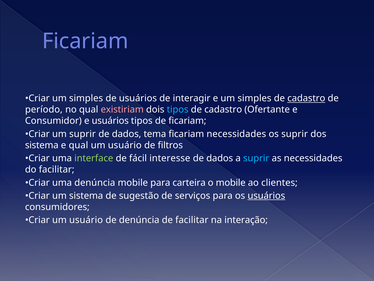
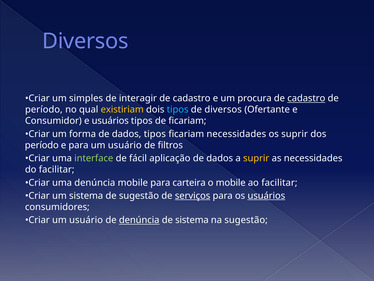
Ficariam: Ficariam -> Diversos (85, 41)
de usuários: usuários -> interagir (138, 98)
interagir: interagir -> cadastro (192, 98)
e um simples: simples -> procura (255, 98)
existiriam colour: pink -> yellow (122, 109)
cadastro: cadastro -> diversos (223, 109)
um suprir: suprir -> forma (83, 134)
dados tema: tema -> tipos (155, 134)
sistema: sistema -> período (42, 145)
e qual: qual -> para (79, 145)
interesse: interesse -> aplicação (170, 158)
suprir colour: light blue -> yellow (256, 158)
ao clientes: clientes -> facilitar (279, 182)
serviços underline: none -> present (193, 195)
denúncia underline: none -> present (139, 220)
de facilitar: facilitar -> sistema (192, 220)
na interação: interação -> sugestão (246, 220)
